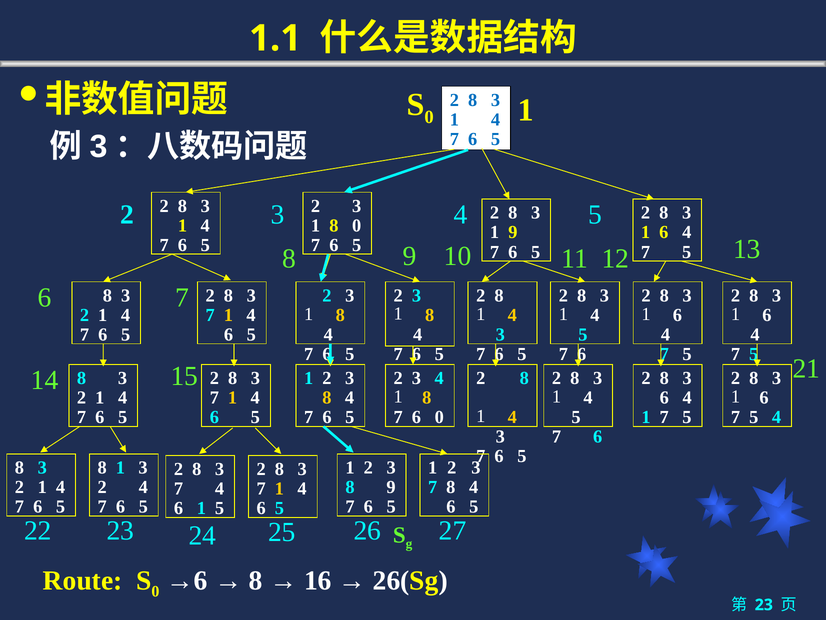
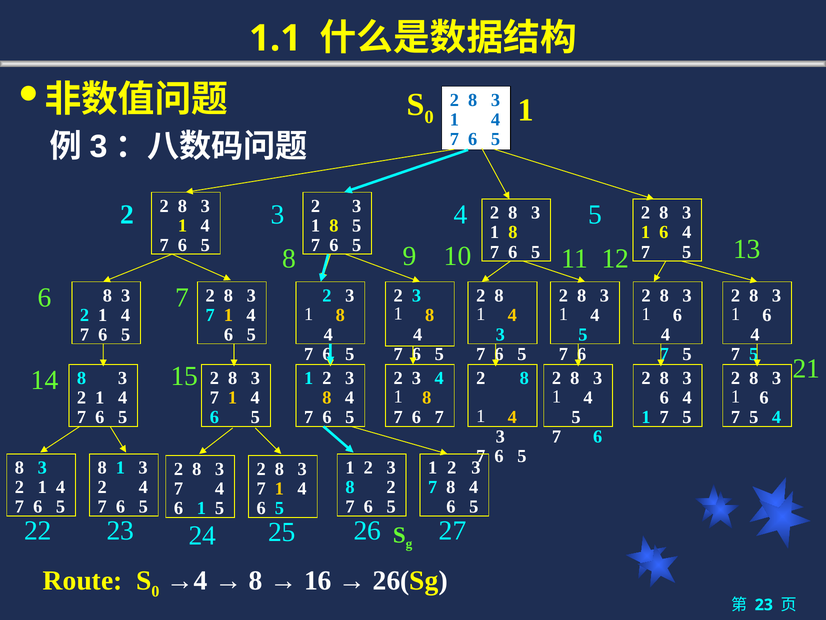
8 0: 0 -> 5 (357, 225)
9: 9 -> 8 (513, 232)
7 6 0: 0 -> 7 (439, 417)
9: 9 -> 2 (391, 487)
→6: →6 -> →4 (187, 580)
